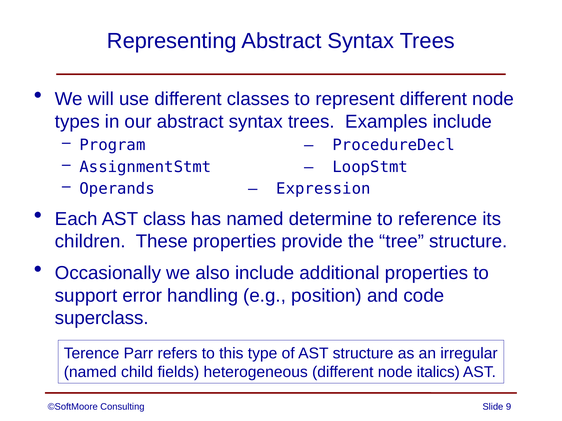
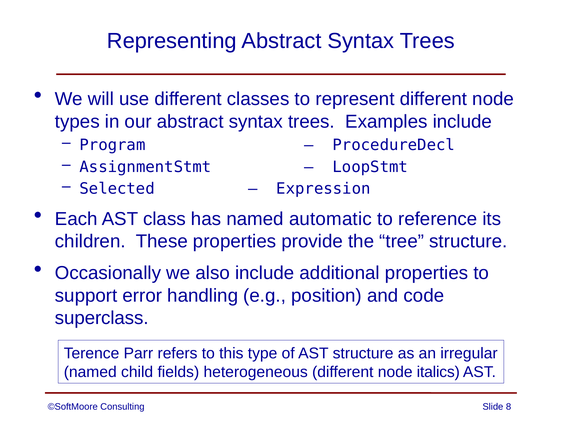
Operands: Operands -> Selected (117, 189)
determine: determine -> automatic (330, 219)
9: 9 -> 8 (509, 407)
